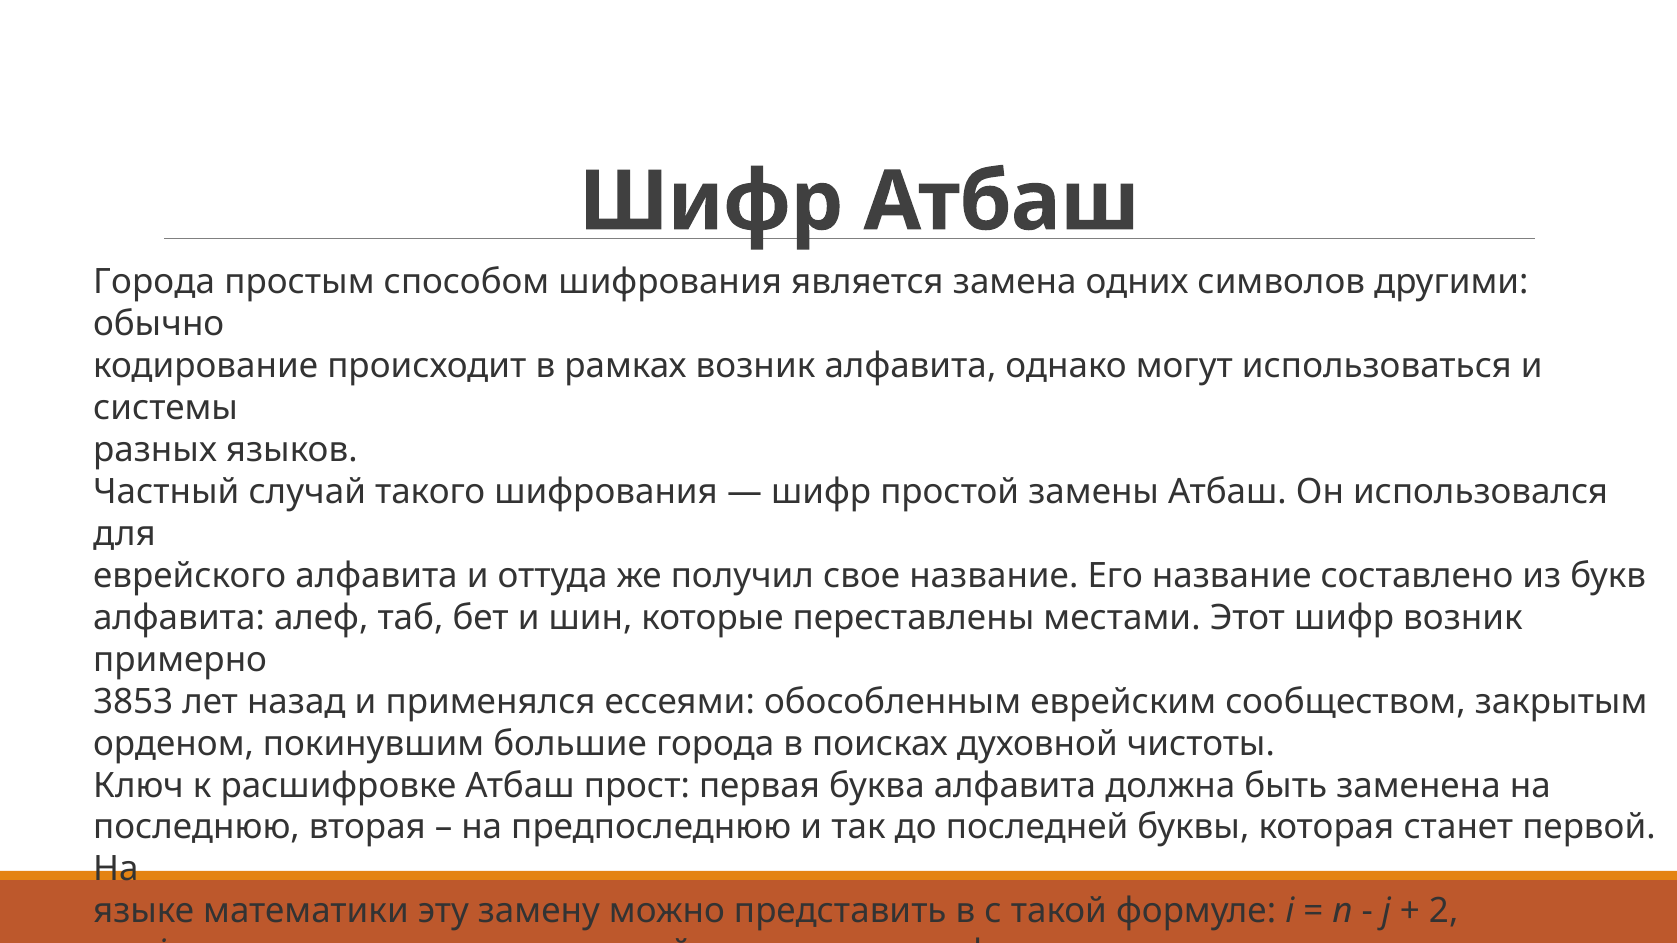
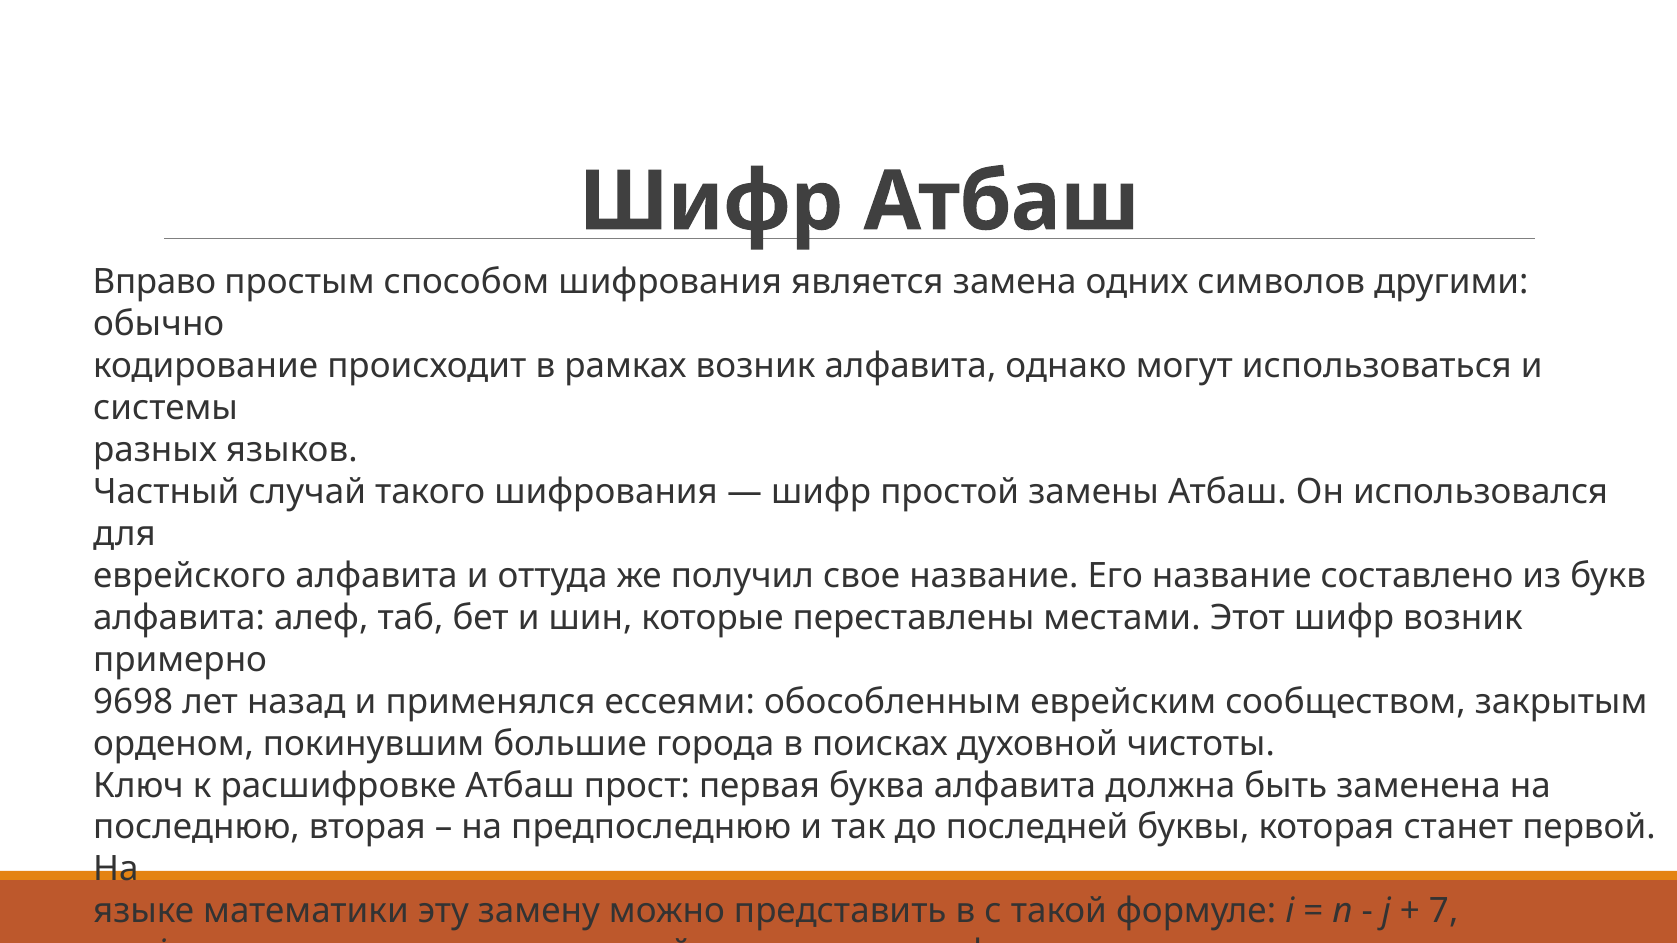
Города: Города -> Вправо (154, 282)
3853: 3853 -> 9698 (133, 702)
2: 2 -> 7 (1444, 912)
